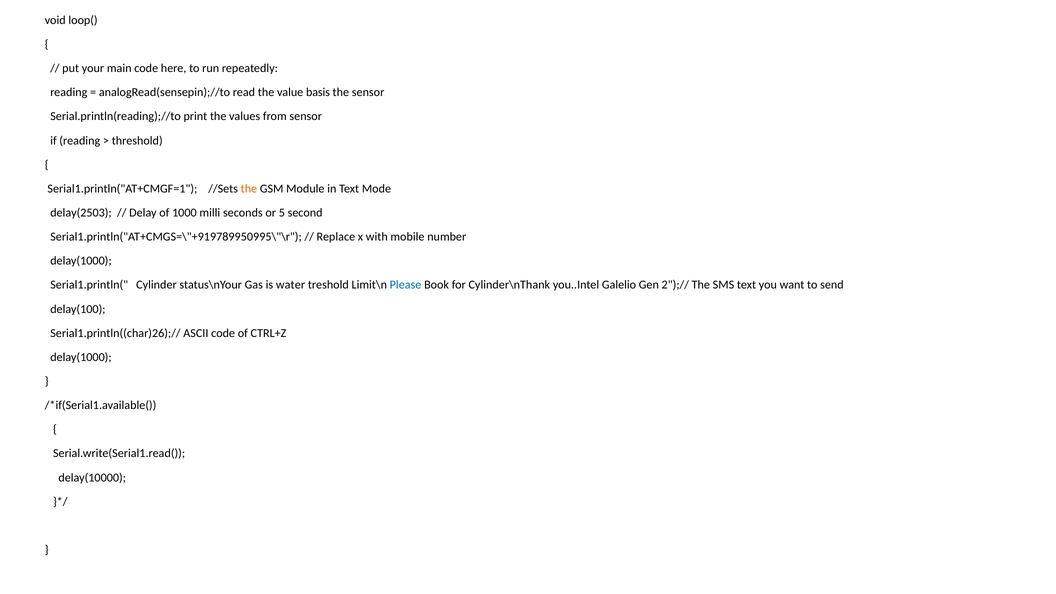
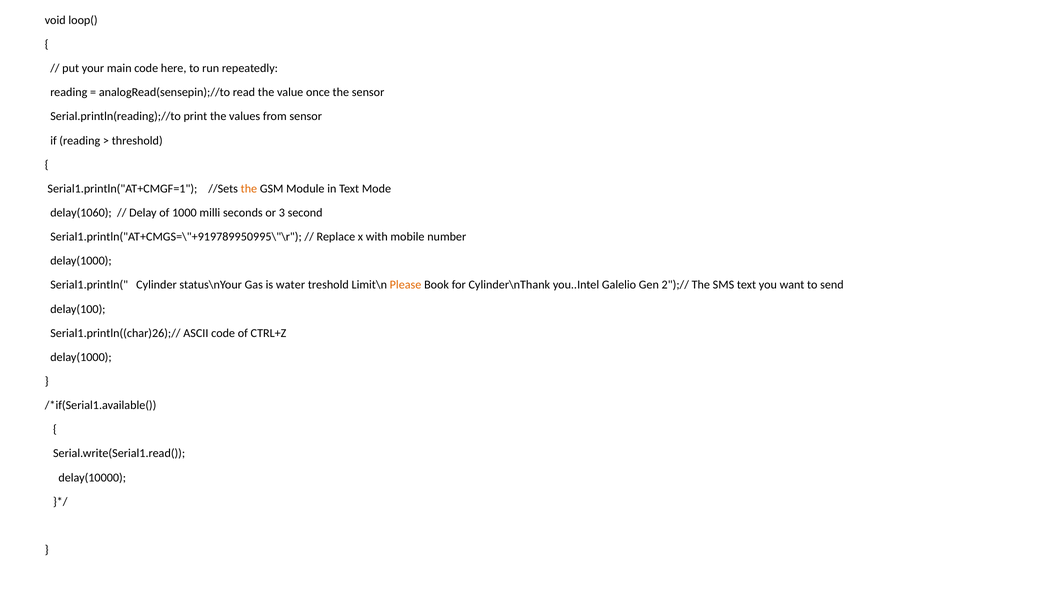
basis: basis -> once (318, 92)
delay(2503: delay(2503 -> delay(1060 (81, 213)
5: 5 -> 3 (282, 213)
Please colour: blue -> orange (406, 285)
